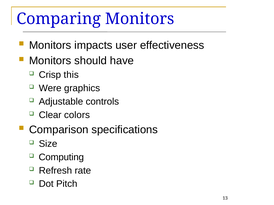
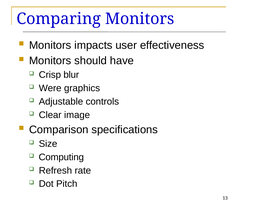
this: this -> blur (71, 75)
colors: colors -> image (77, 115)
